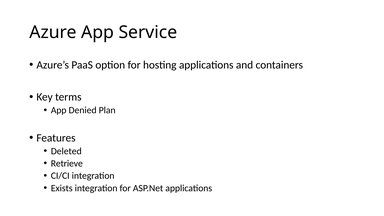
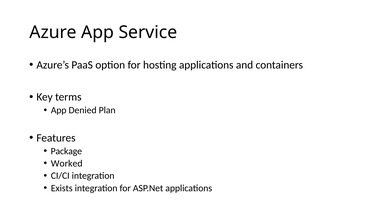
Deleted: Deleted -> Package (66, 151)
Retrieve: Retrieve -> Worked (67, 163)
